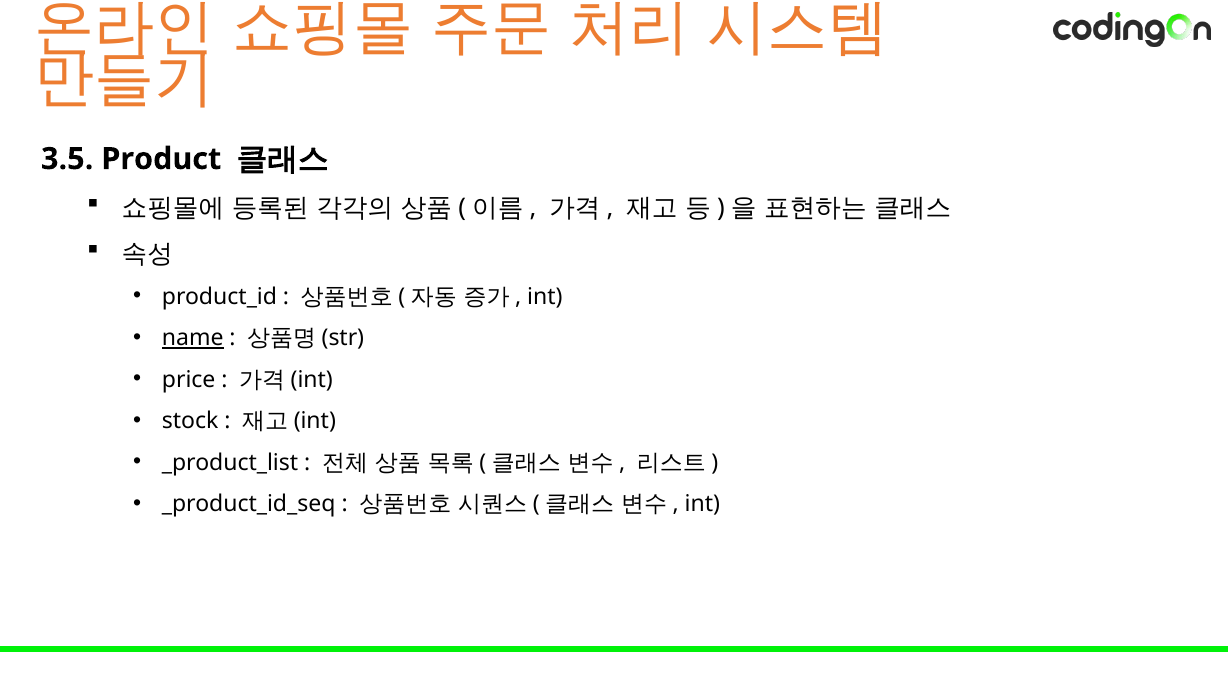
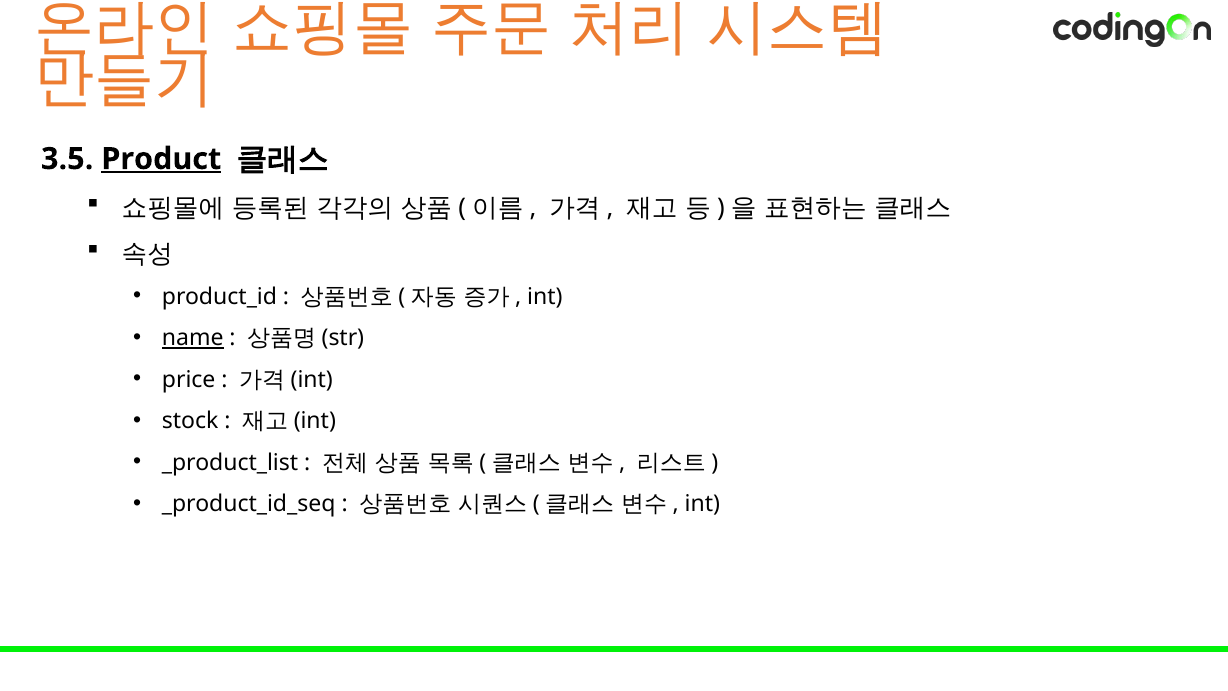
Product underline: none -> present (161, 159)
